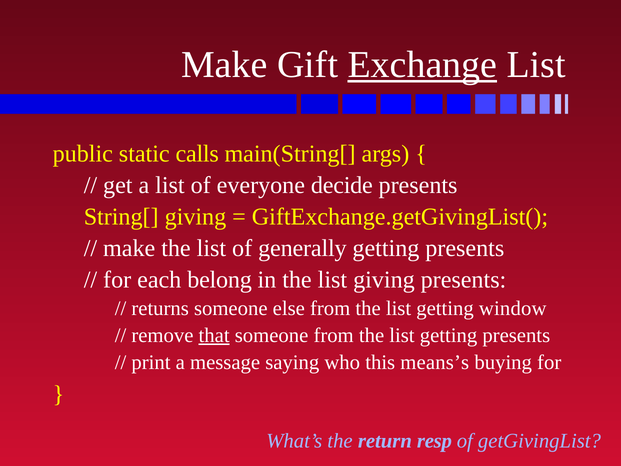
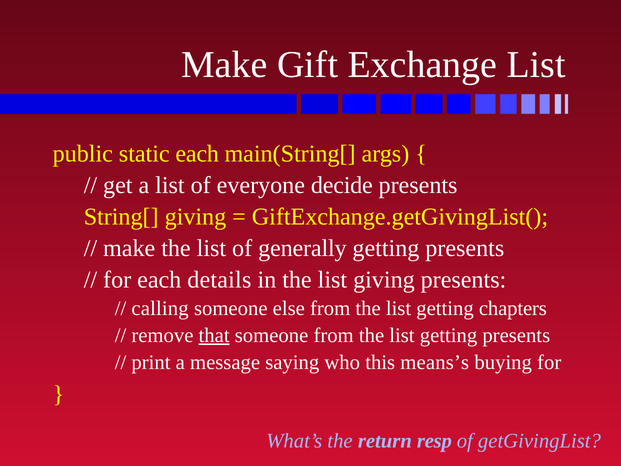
Exchange underline: present -> none (422, 65)
static calls: calls -> each (197, 154)
belong: belong -> details (219, 279)
returns: returns -> calling (160, 308)
window: window -> chapters (513, 308)
